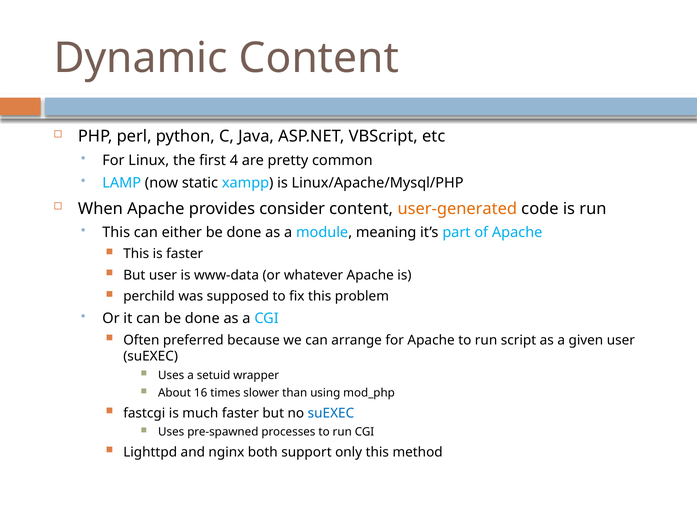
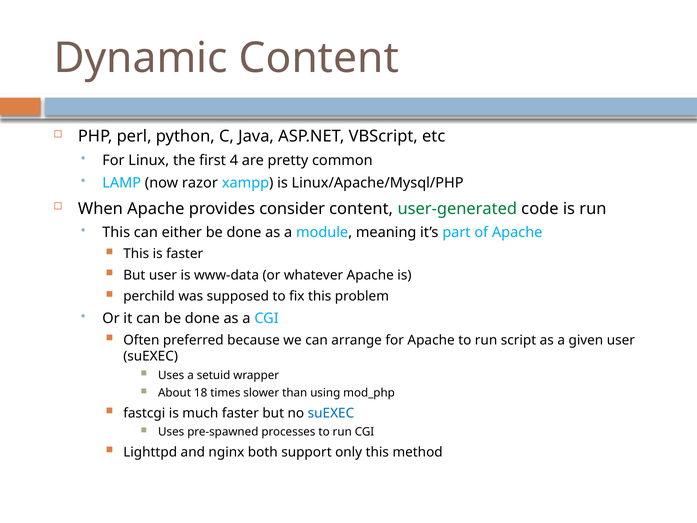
static: static -> razor (200, 183)
user-generated colour: orange -> green (457, 208)
16: 16 -> 18 (201, 393)
